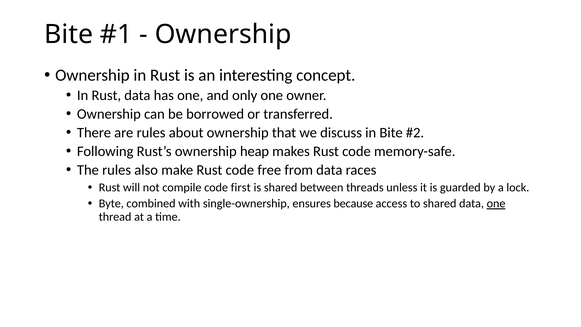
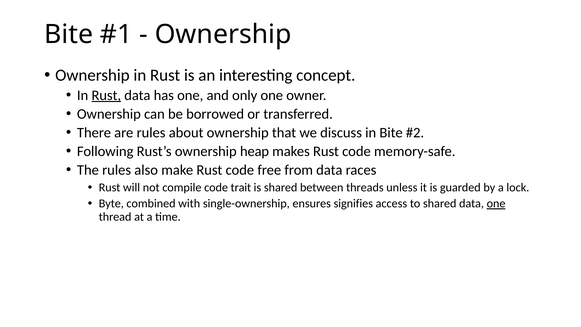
Rust underline: none -> present (106, 95)
first: first -> trait (241, 187)
because: because -> signifies (353, 204)
